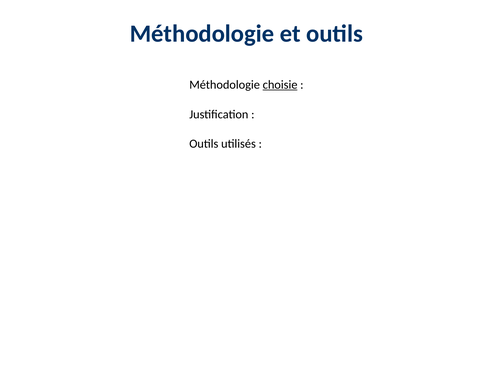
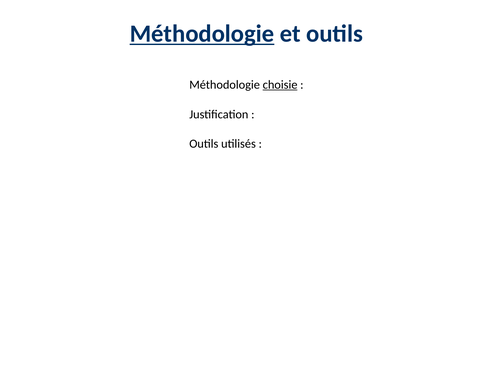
Méthodologie underline: none -> present (202, 34)
